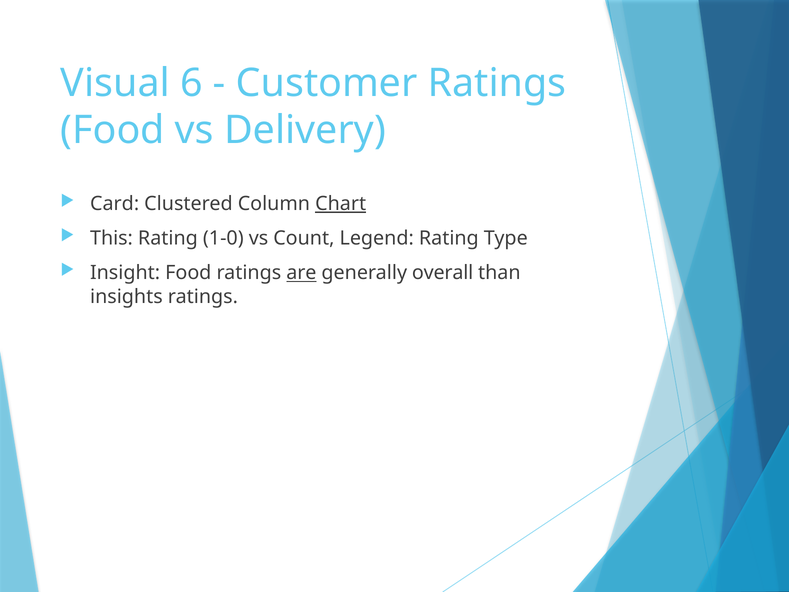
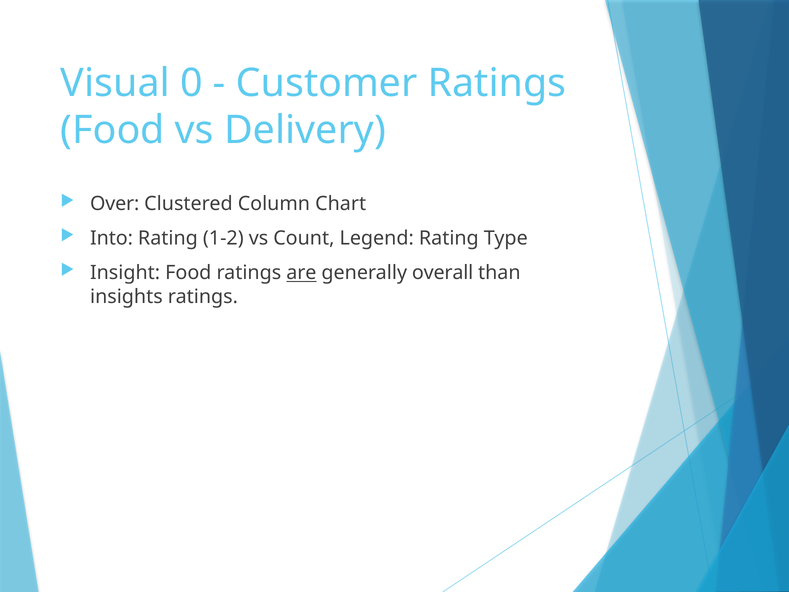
6: 6 -> 0 (191, 83)
Card: Card -> Over (115, 204)
Chart underline: present -> none (341, 204)
This: This -> Into (112, 238)
1-0: 1-0 -> 1-2 (223, 238)
